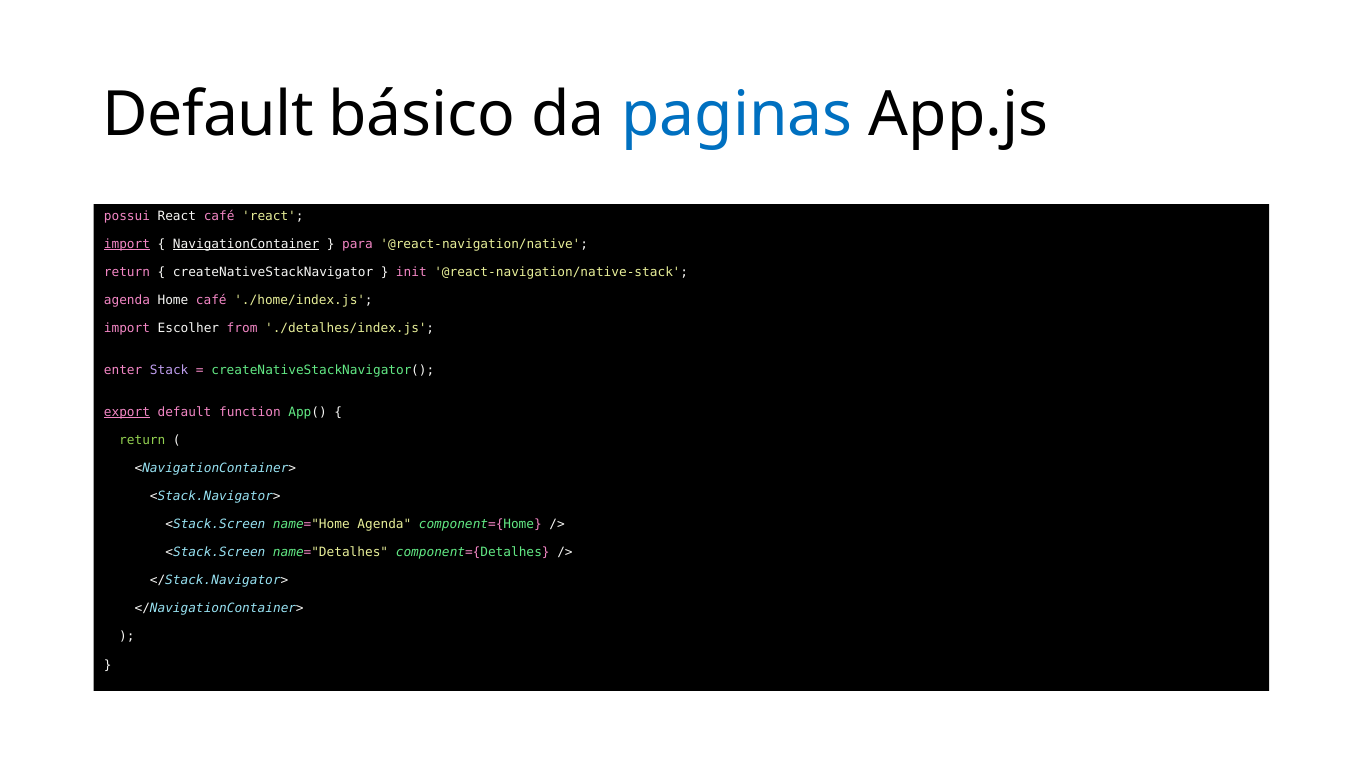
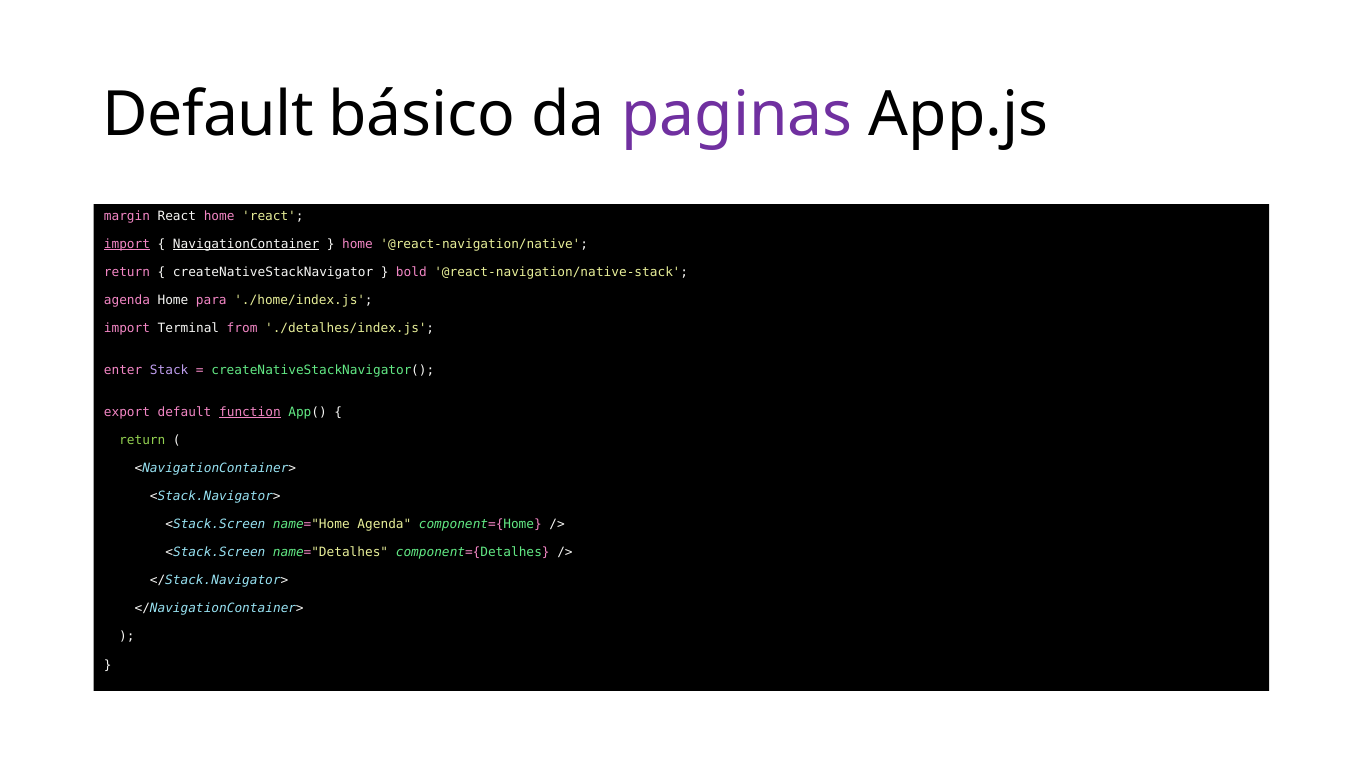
paginas colour: blue -> purple (737, 114)
possui: possui -> margin (127, 216)
React café: café -> home (219, 216)
para: para -> home (357, 244)
init: init -> bold (411, 272)
Home café: café -> para (211, 300)
Escolher: Escolher -> Terminal (188, 328)
export underline: present -> none (127, 412)
function underline: none -> present (250, 412)
